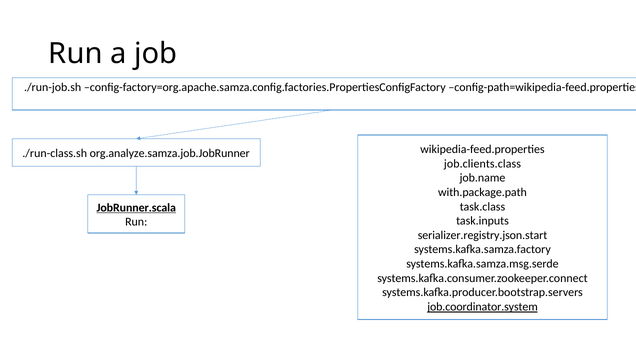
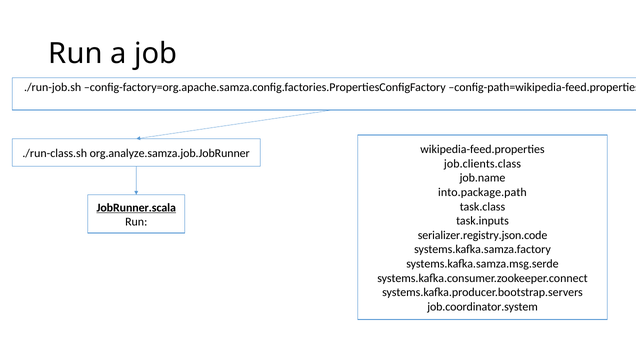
with.package.path: with.package.path -> into.package.path (482, 192)
serializer.registry.json.start: serializer.registry.json.start -> serializer.registry.json.code (483, 235)
job.coordinator.system underline: present -> none (483, 307)
